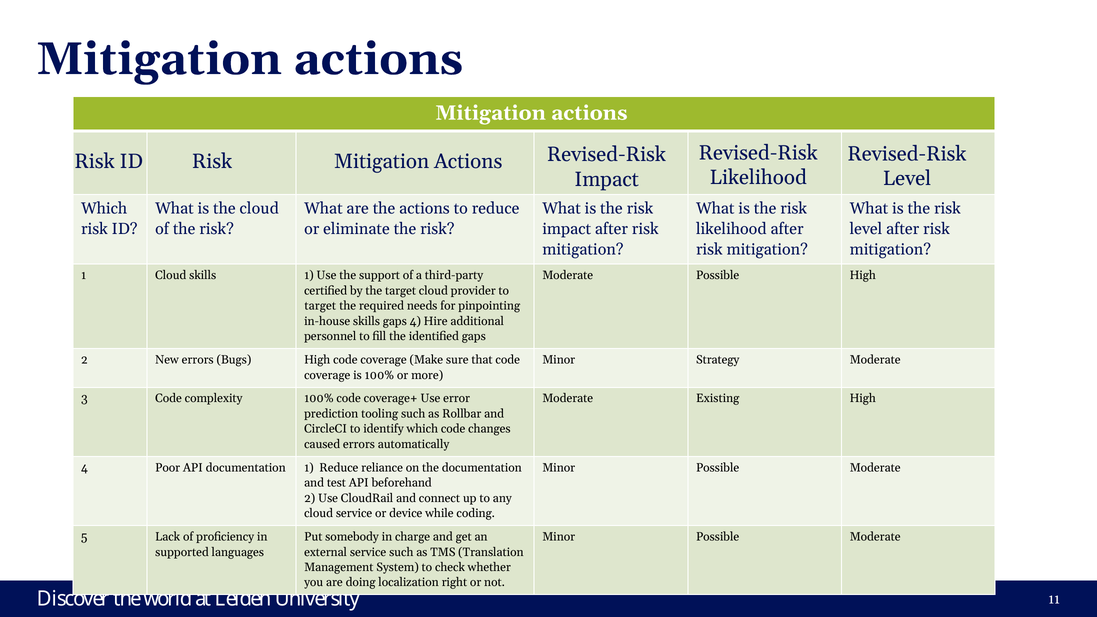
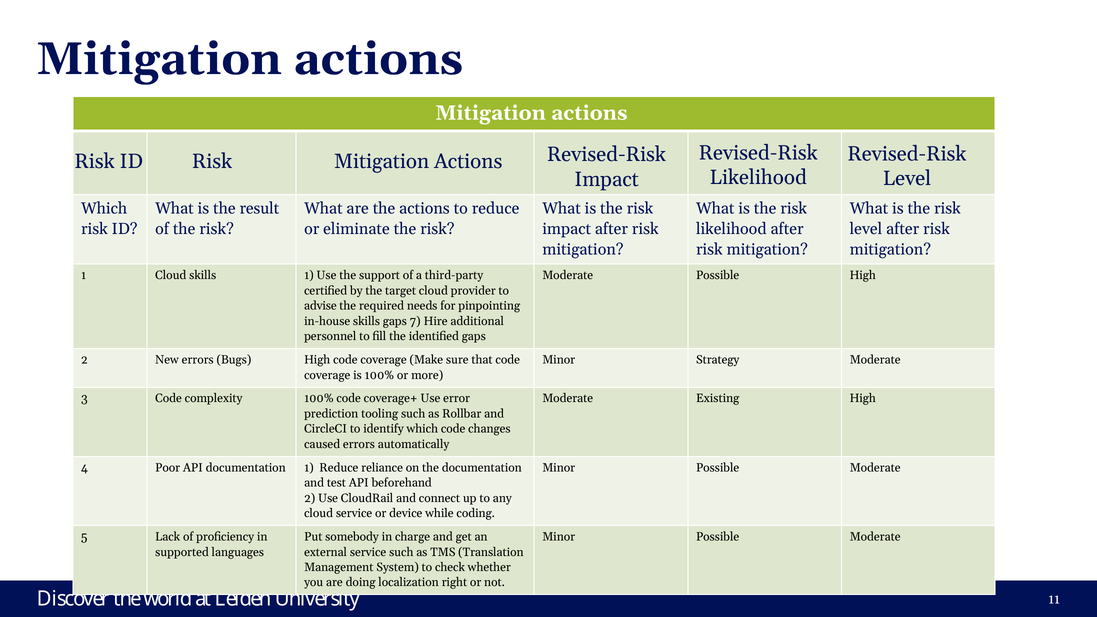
the cloud: cloud -> result (259, 208)
target: target -> advise (320, 306)
gaps 4: 4 -> 7 (415, 321)
